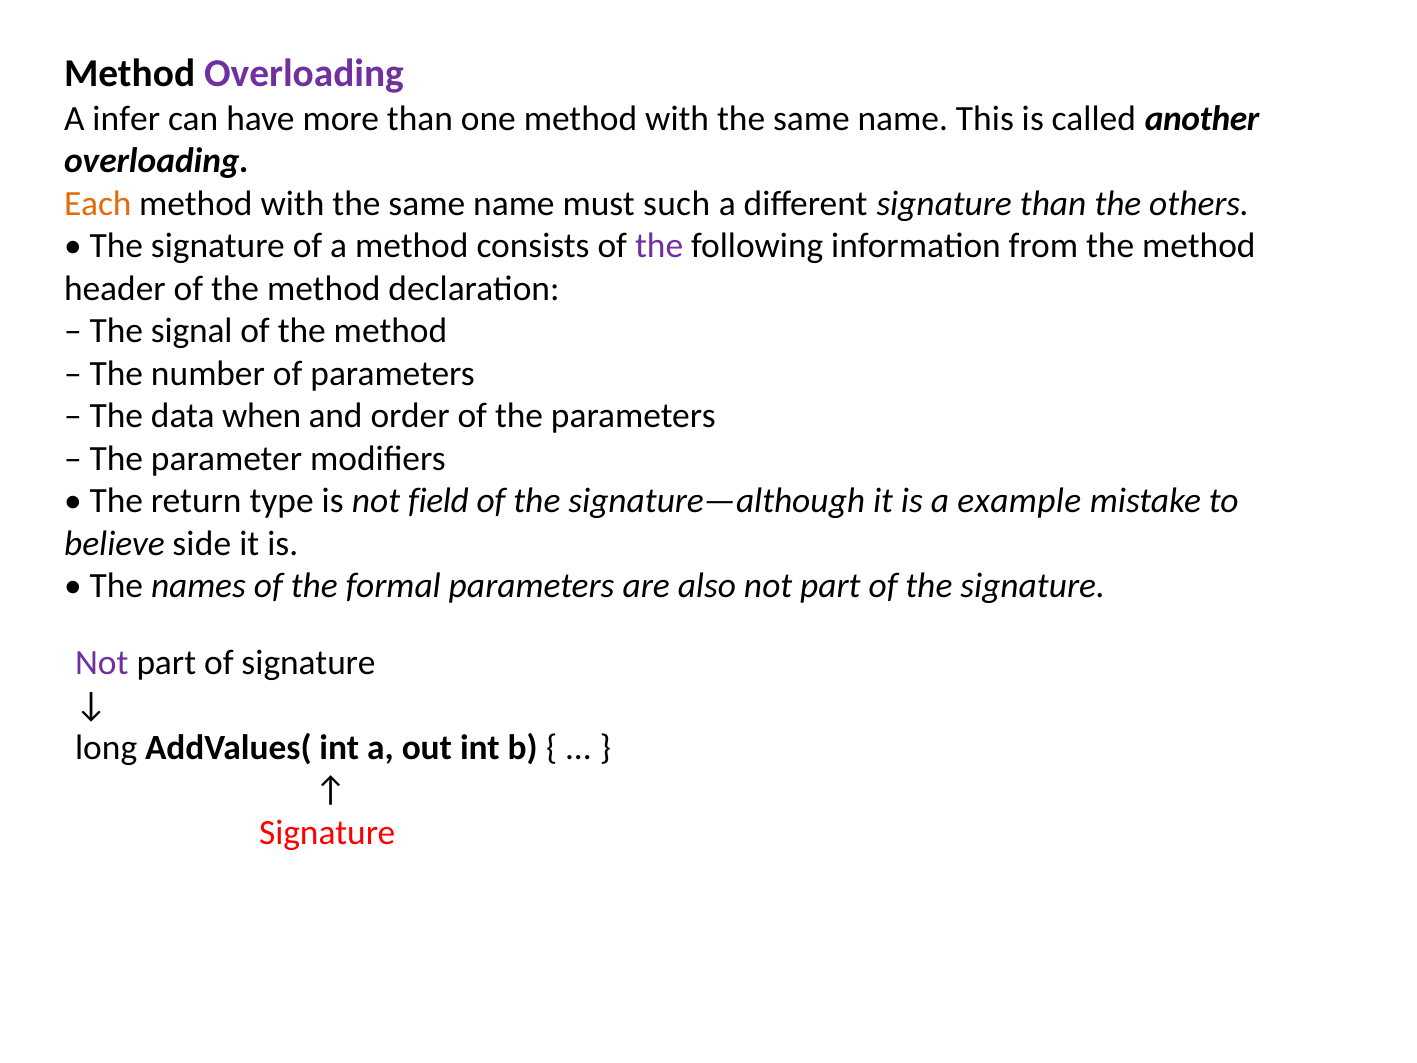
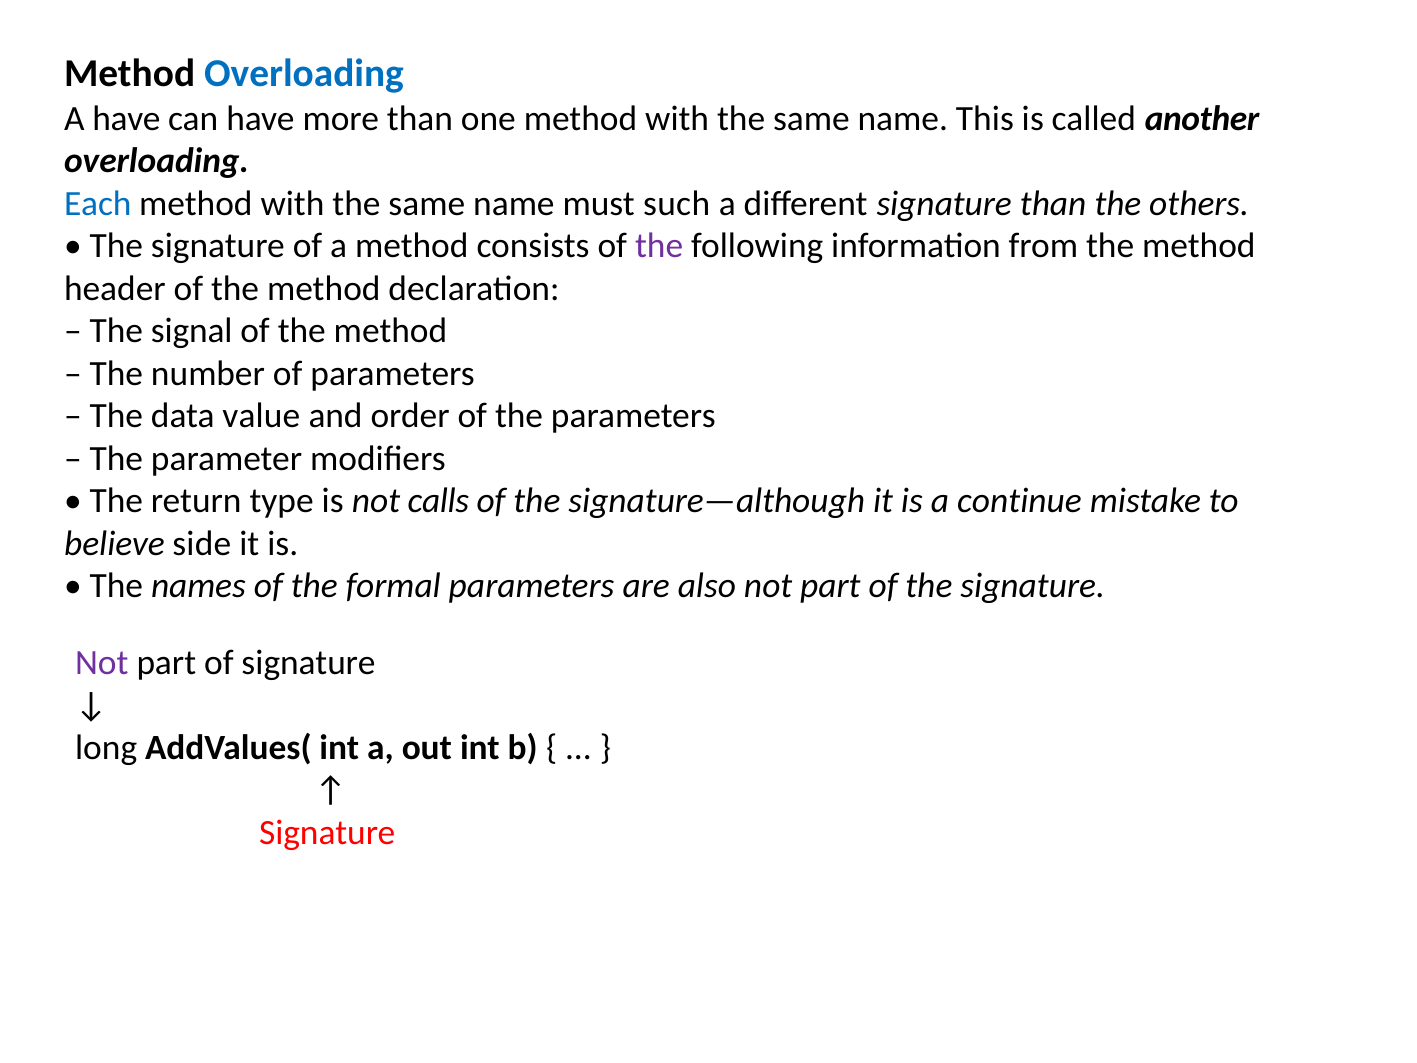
Overloading colour: purple -> blue (304, 74)
A infer: infer -> have (126, 118)
Each colour: orange -> blue (98, 203)
when: when -> value (261, 416)
field: field -> calls (438, 501)
example: example -> continue (1019, 501)
